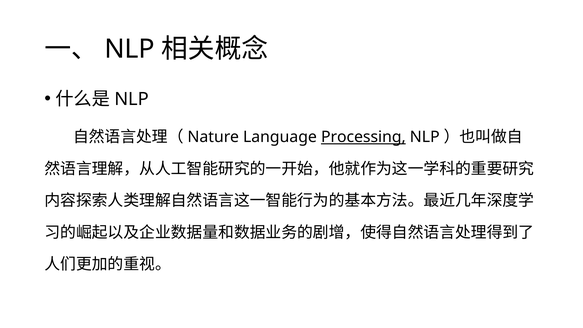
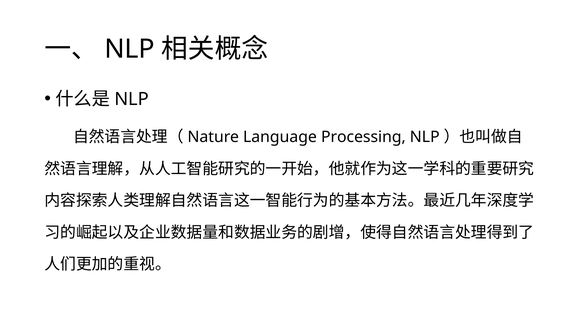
Processing underline: present -> none (363, 137)
